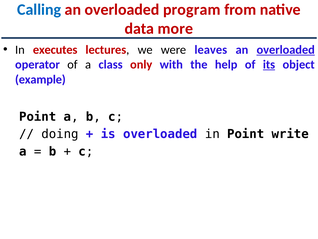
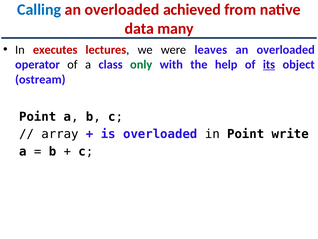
program: program -> achieved (192, 10)
more: more -> many (176, 29)
overloaded underline: present -> none (286, 50)
only colour: red -> green (141, 64)
example: example -> ostream (40, 79)
doing: doing -> array (60, 134)
